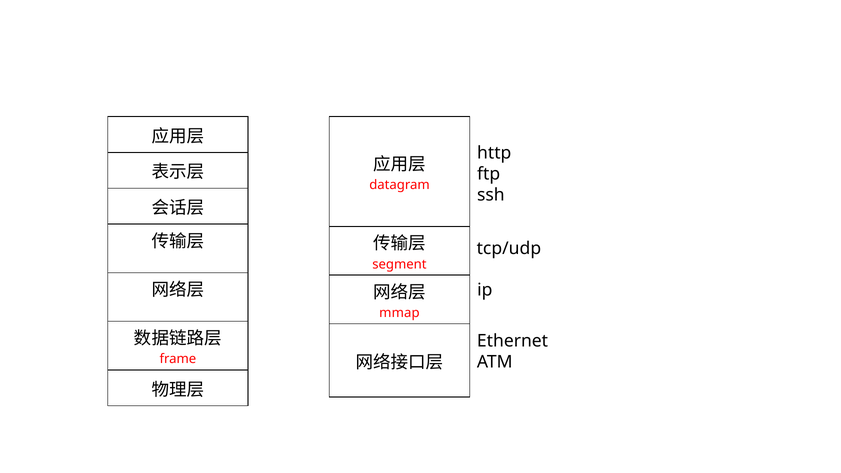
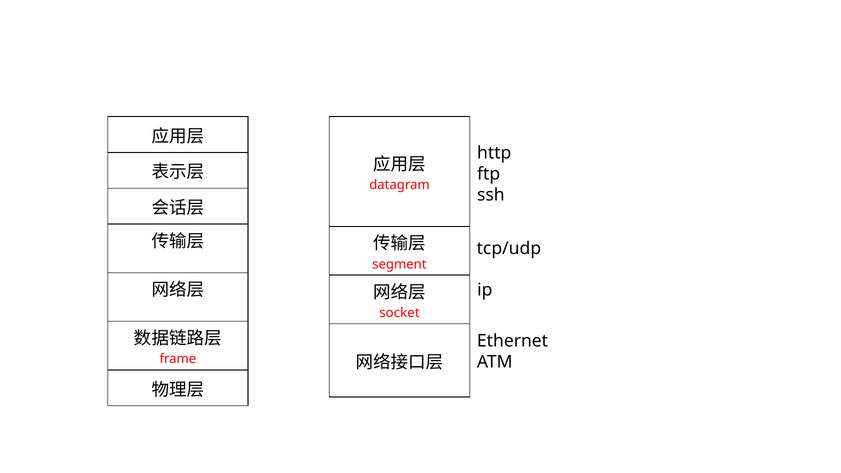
mmap: mmap -> socket (399, 313)
